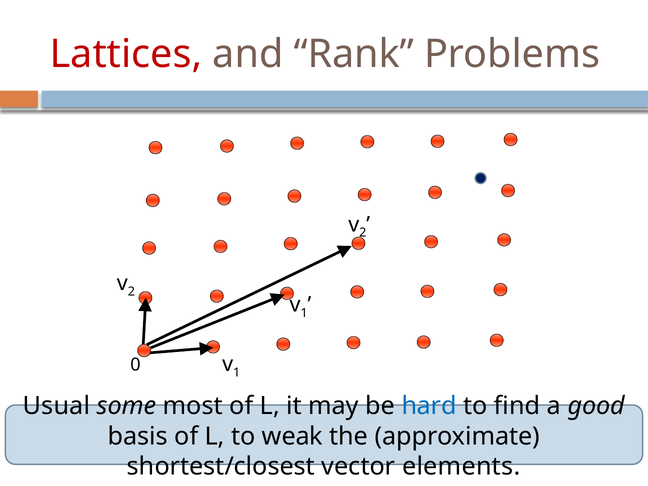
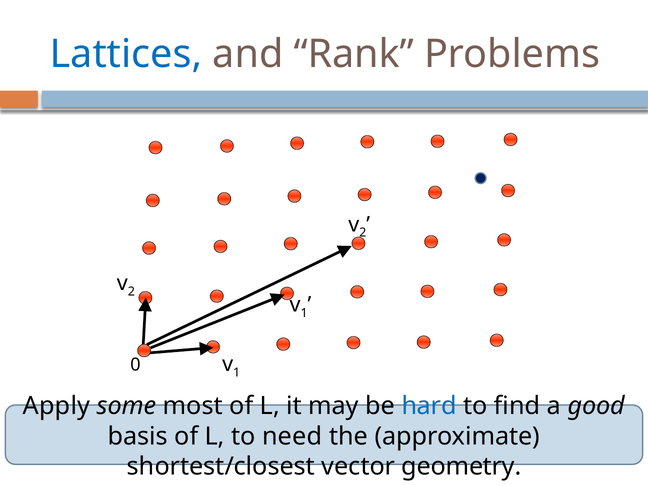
Lattices colour: red -> blue (126, 54)
Usual: Usual -> Apply (56, 406)
weak: weak -> need (292, 436)
elements: elements -> geometry (461, 467)
